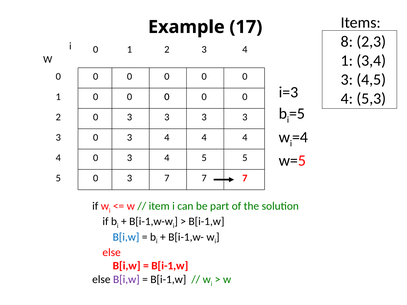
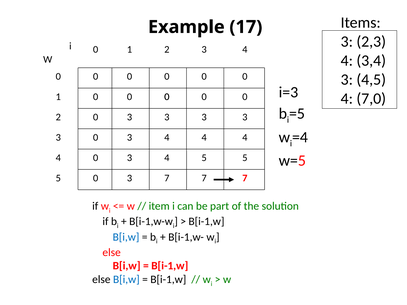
8: 8 -> 3 (347, 42)
1: 1 -> 4 (347, 61)
5,3: 5,3 -> 7,0 (371, 99)
B[i,w colour: purple -> blue (126, 280)
